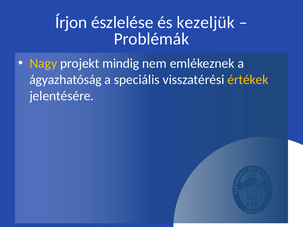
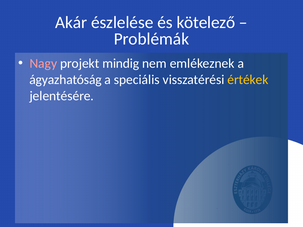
Írjon: Írjon -> Akár (71, 22)
kezeljük: kezeljük -> kötelező (206, 22)
Nagy colour: yellow -> pink (43, 64)
